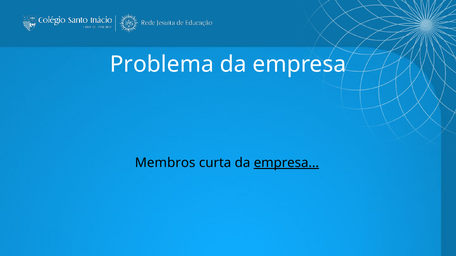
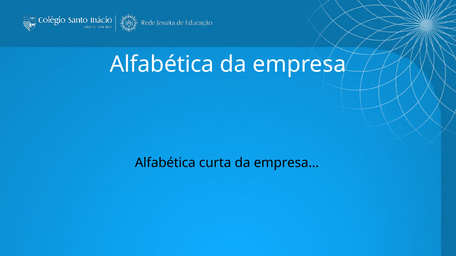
Problema: Problema -> Alfabética (162, 64)
Membros: Membros -> Alfabética (165, 163)
empresa underline: present -> none (286, 163)
